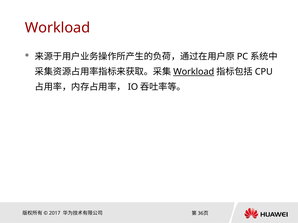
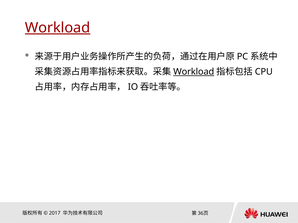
Workload underline: none -> present (58, 28)
